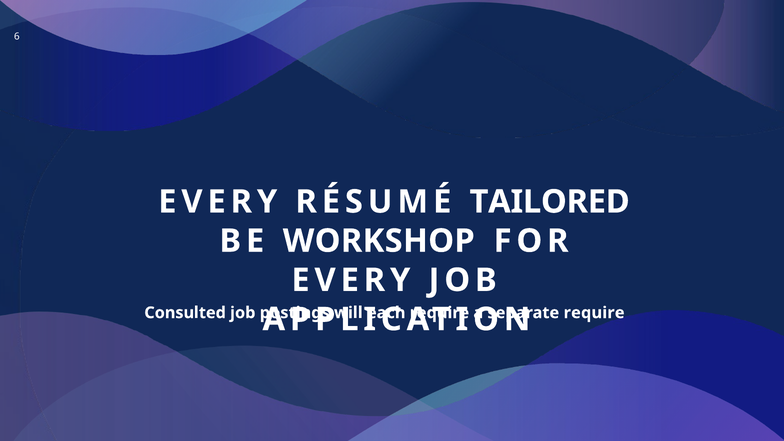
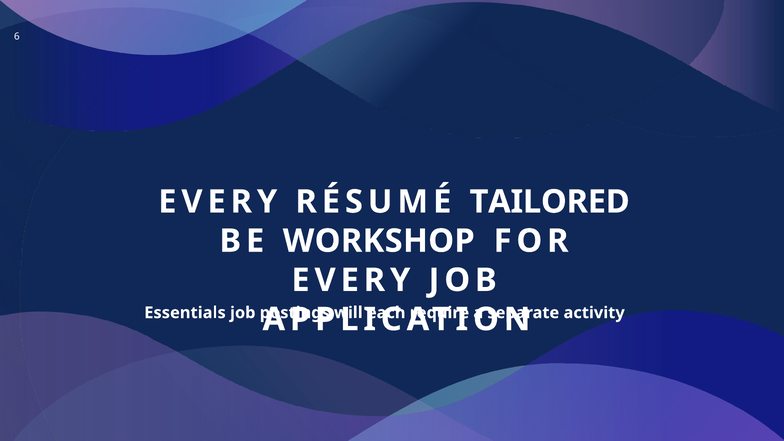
Consulted: Consulted -> Essentials (185, 313)
require: require -> activity (594, 313)
